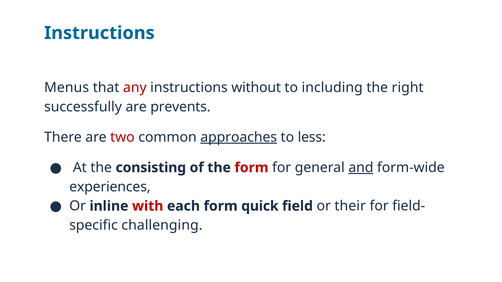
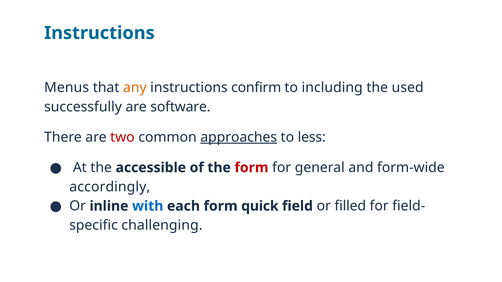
any colour: red -> orange (135, 88)
without: without -> confirm (256, 88)
right: right -> used (408, 88)
prevents: prevents -> software (180, 107)
consisting: consisting -> accessible (151, 168)
and underline: present -> none (361, 168)
experiences: experiences -> accordingly (110, 187)
with colour: red -> blue (148, 206)
their: their -> filled (350, 206)
